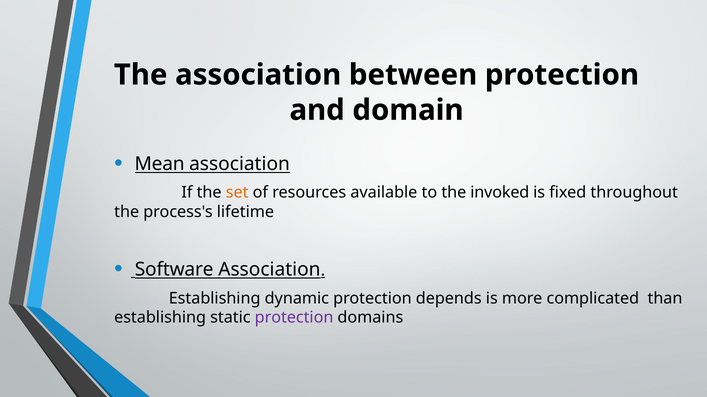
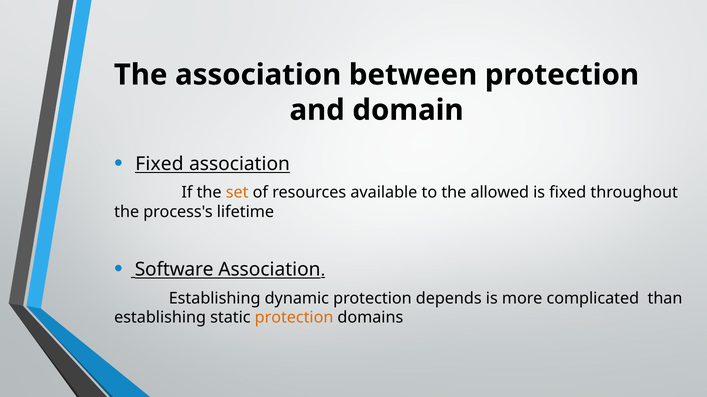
Mean: Mean -> Fixed (159, 164)
invoked: invoked -> allowed (500, 193)
protection colour: purple -> orange (294, 318)
